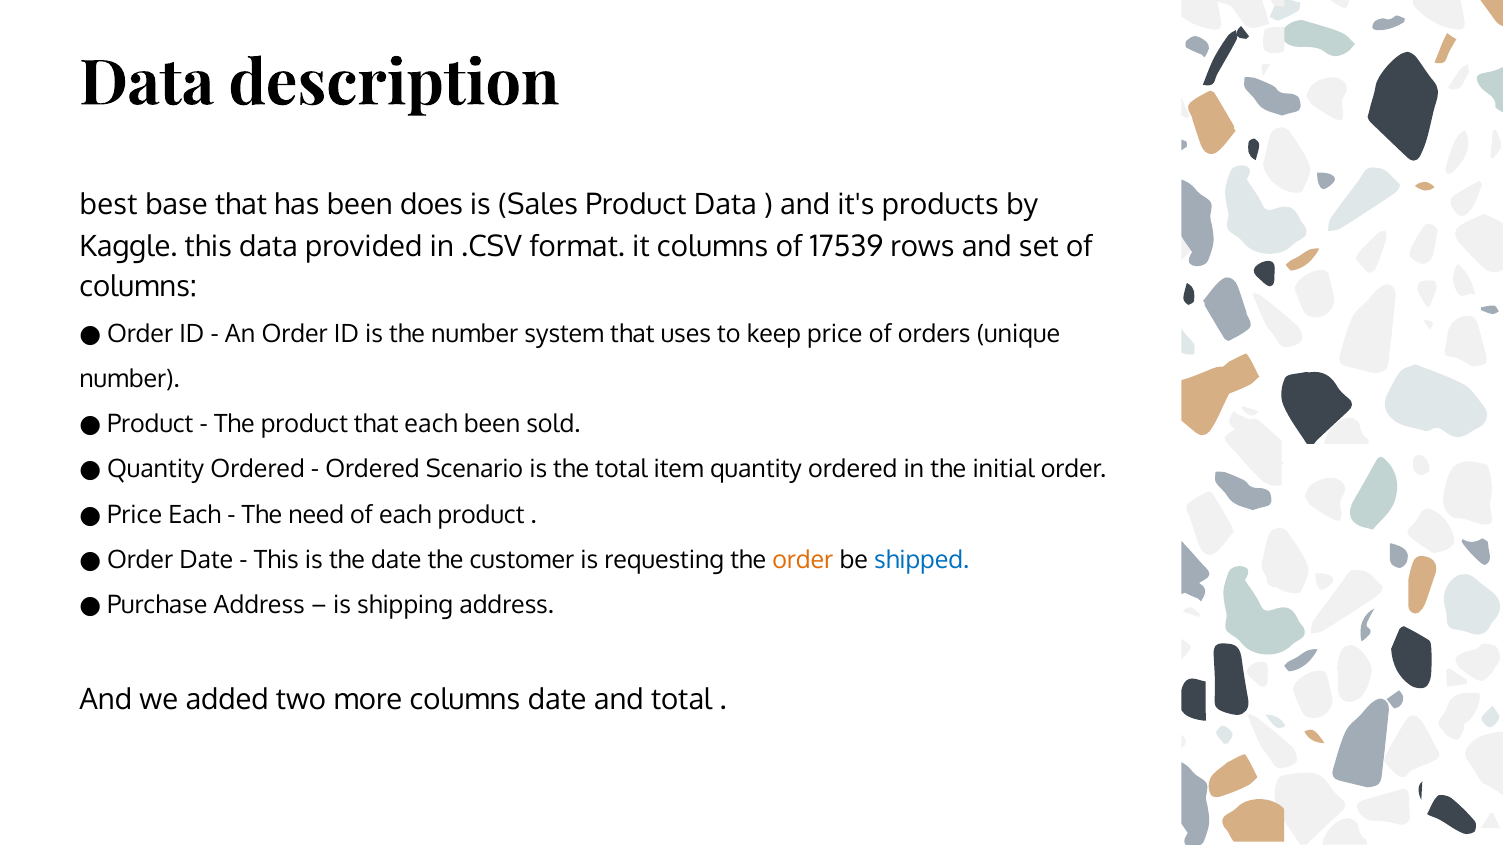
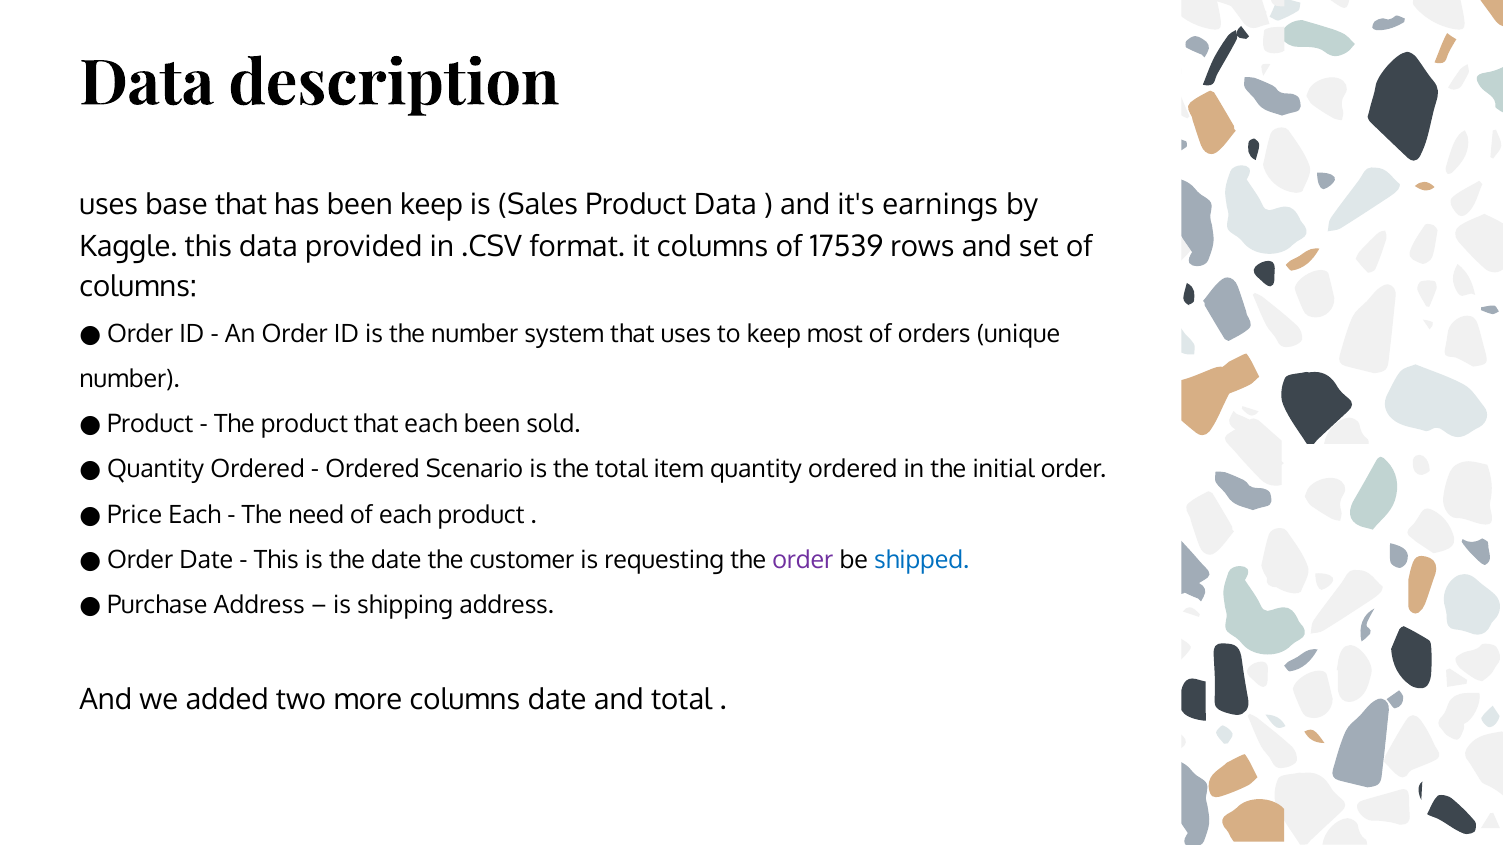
best: best -> uses (109, 205)
been does: does -> keep (432, 205)
products: products -> earnings (940, 205)
keep price: price -> most (835, 335)
order colour: orange -> purple (803, 560)
